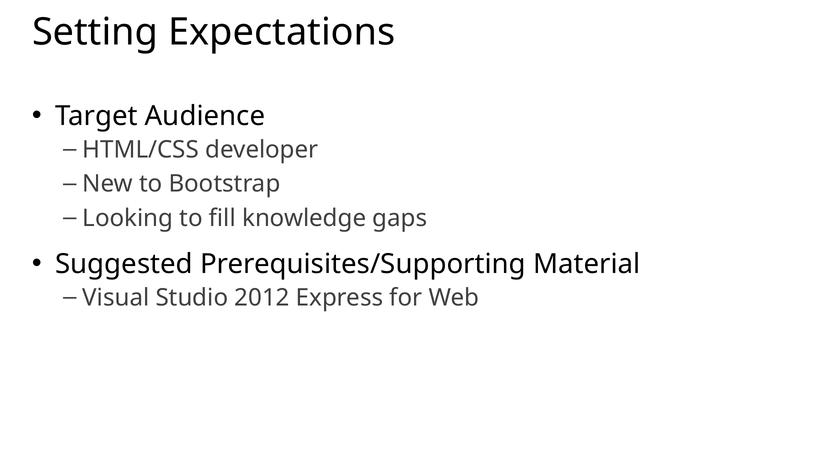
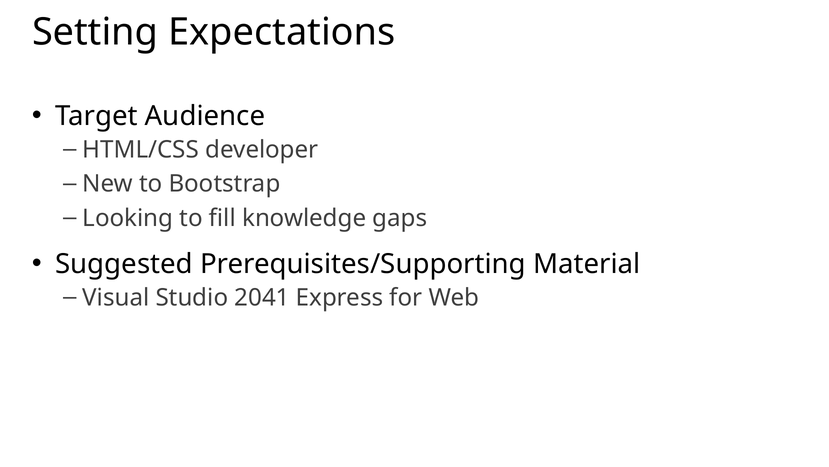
2012: 2012 -> 2041 (262, 297)
